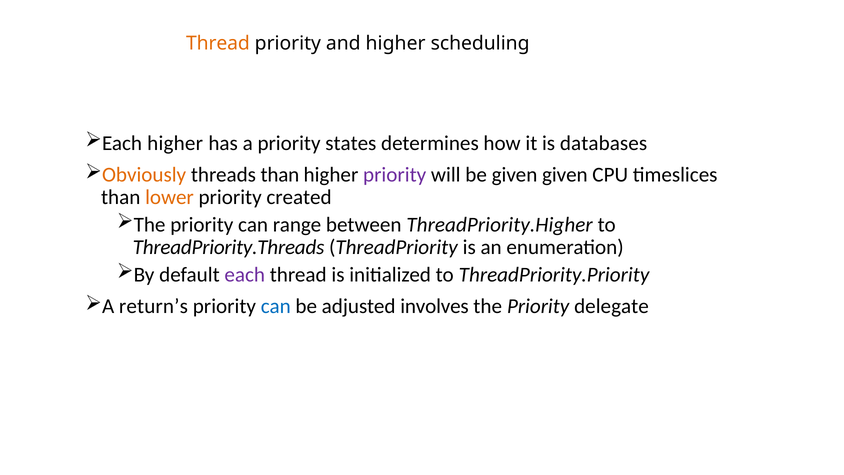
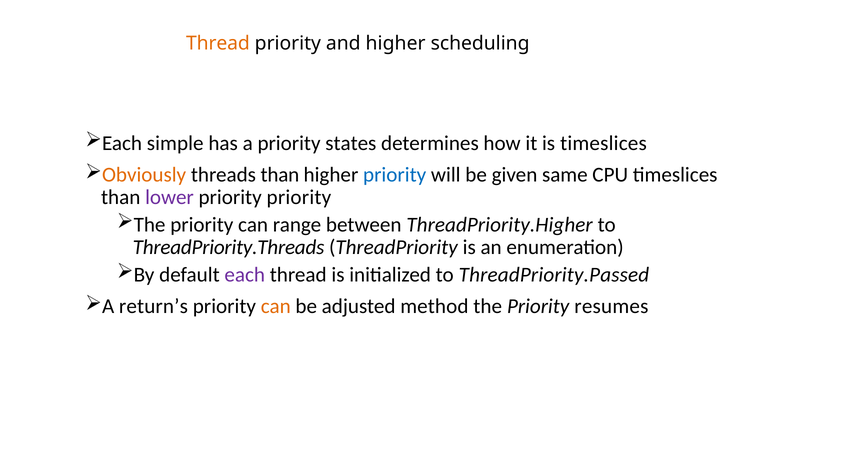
Each higher: higher -> simple (175, 143)
is databases: databases -> timeslices (603, 143)
priority colour: purple -> blue (395, 175)
given given: given -> same (565, 175)
lower colour: orange -> purple (170, 197)
priority created: created -> priority (299, 197)
ThreadPriority.Priority: ThreadPriority.Priority -> ThreadPriority.Passed (554, 274)
can colour: blue -> orange (276, 306)
involves: involves -> method (434, 306)
delegate: delegate -> resumes (611, 306)
